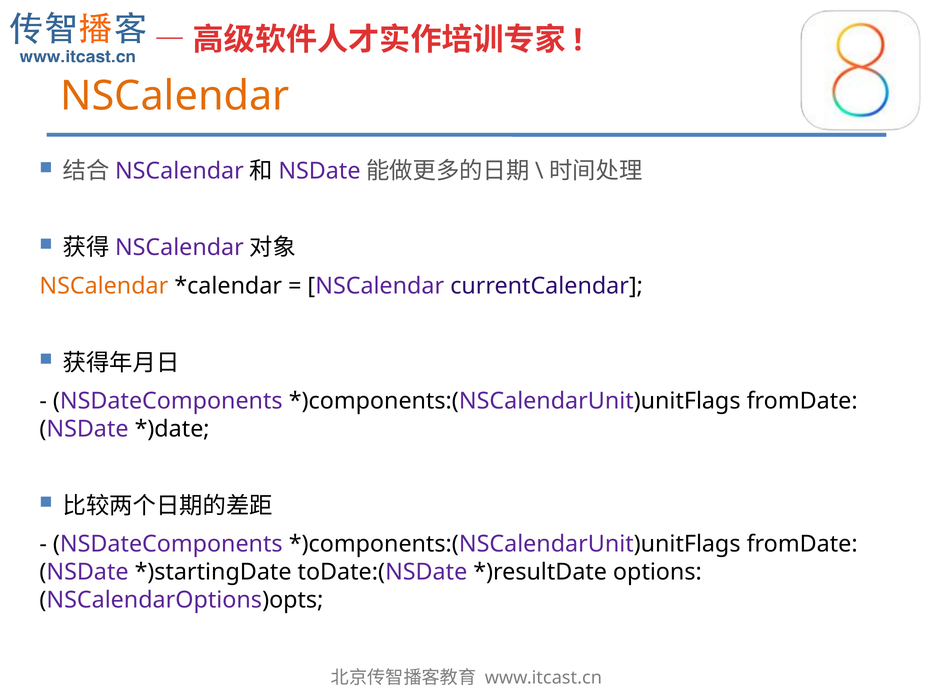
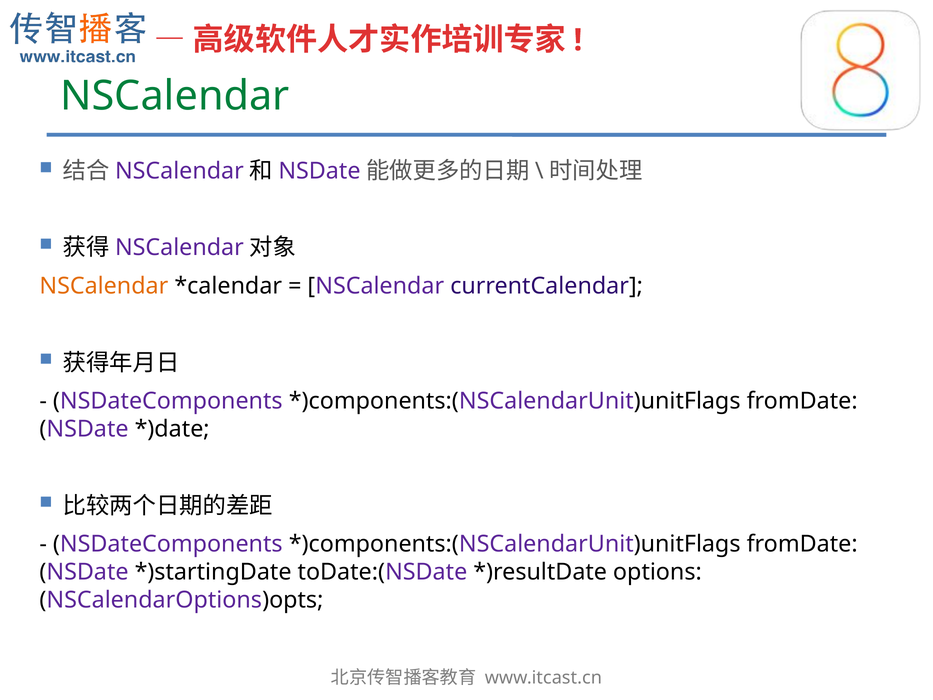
NSCalendar colour: orange -> green (175, 96)
